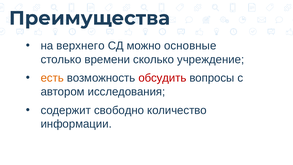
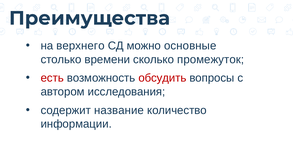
учреждение: учреждение -> промежуток (211, 59)
есть colour: orange -> red (52, 78)
свободно: свободно -> название (119, 110)
